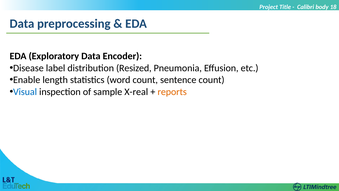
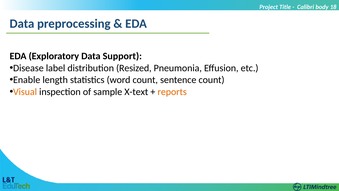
Encoder: Encoder -> Support (122, 56)
Visual colour: blue -> orange (25, 92)
X-real: X-real -> X-text (136, 92)
